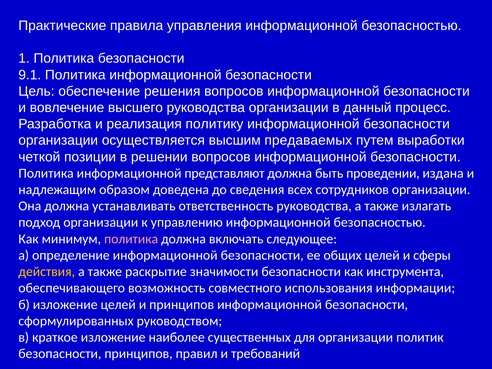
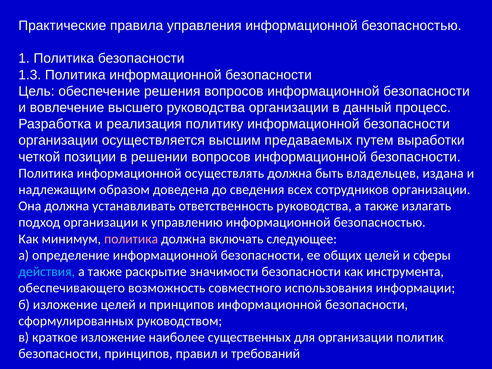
9.1: 9.1 -> 1.3 (30, 75)
представляют: представляют -> осуществлять (224, 173)
проведении: проведении -> владельцев (383, 173)
действия colour: yellow -> light blue (47, 272)
